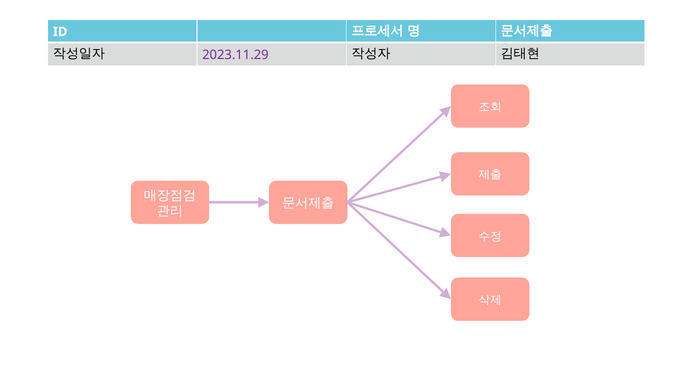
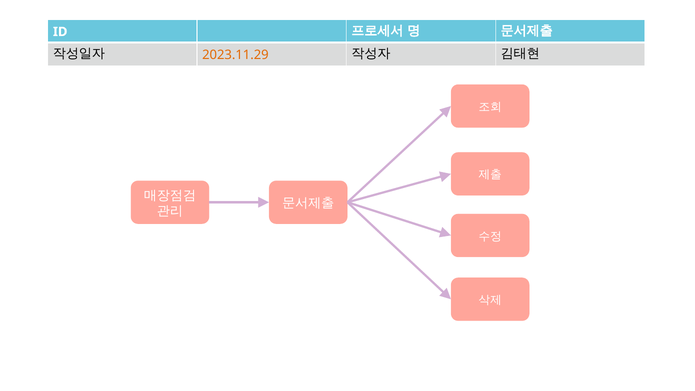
2023.11.29 colour: purple -> orange (235, 55)
